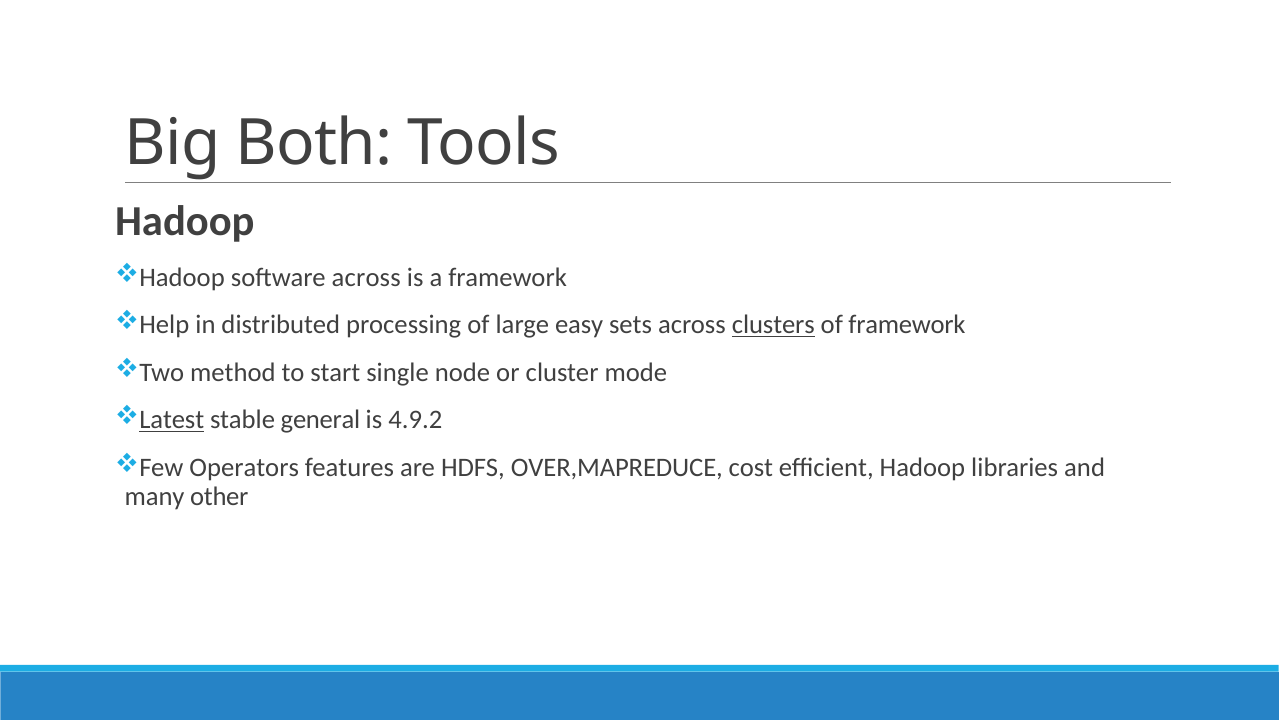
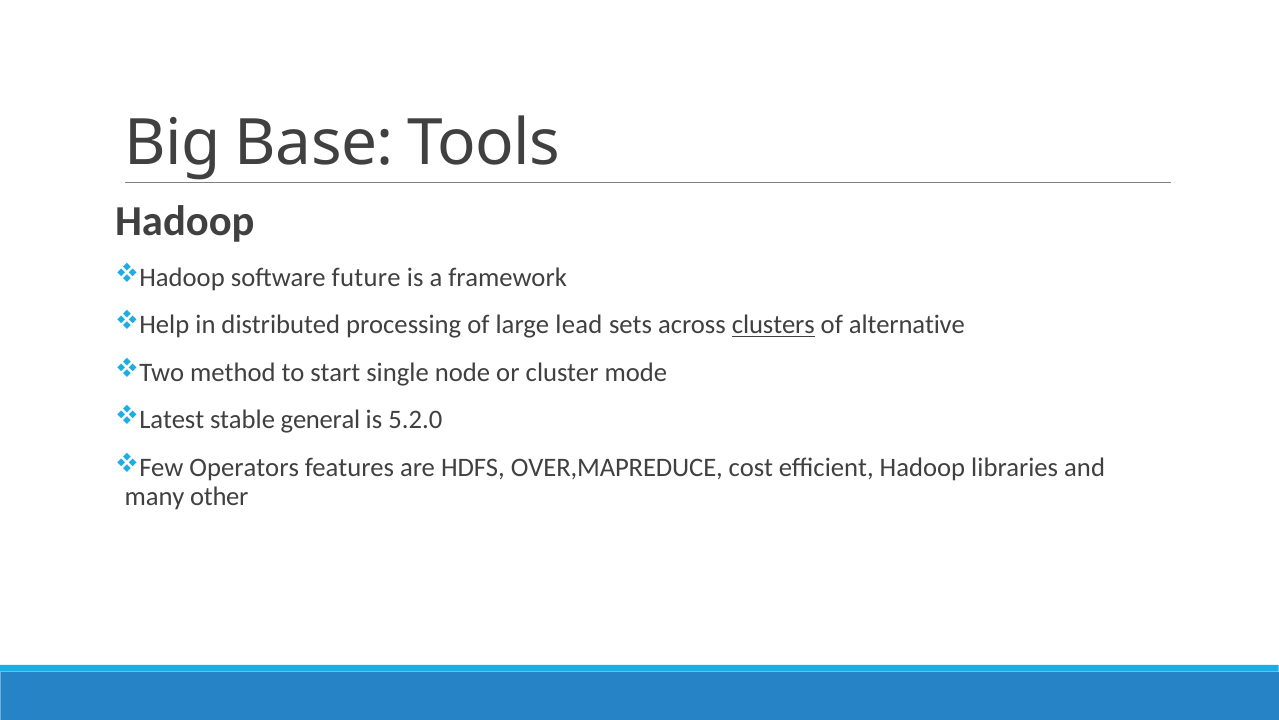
Both: Both -> Base (314, 143)
software across: across -> future (366, 277)
easy: easy -> lead (579, 325)
of framework: framework -> alternative (907, 325)
Latest underline: present -> none (172, 420)
4.9.2: 4.9.2 -> 5.2.0 (415, 420)
